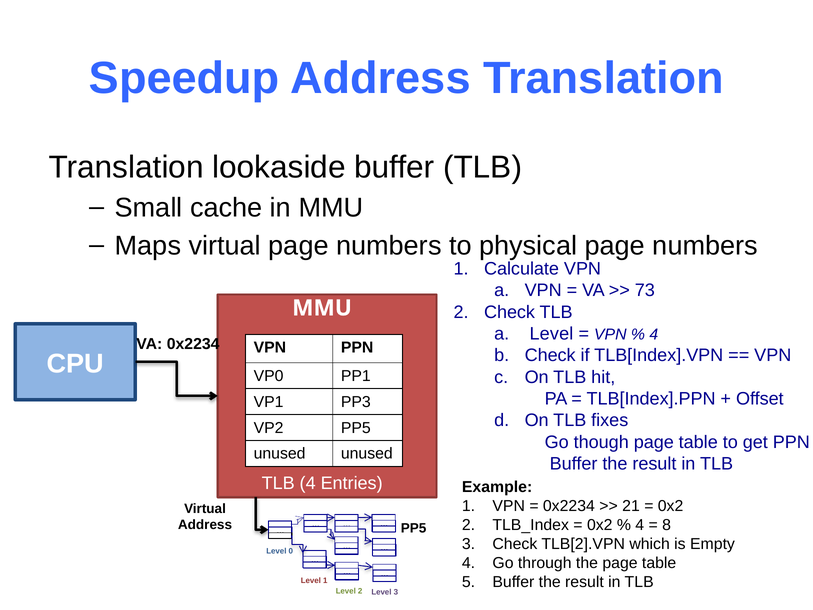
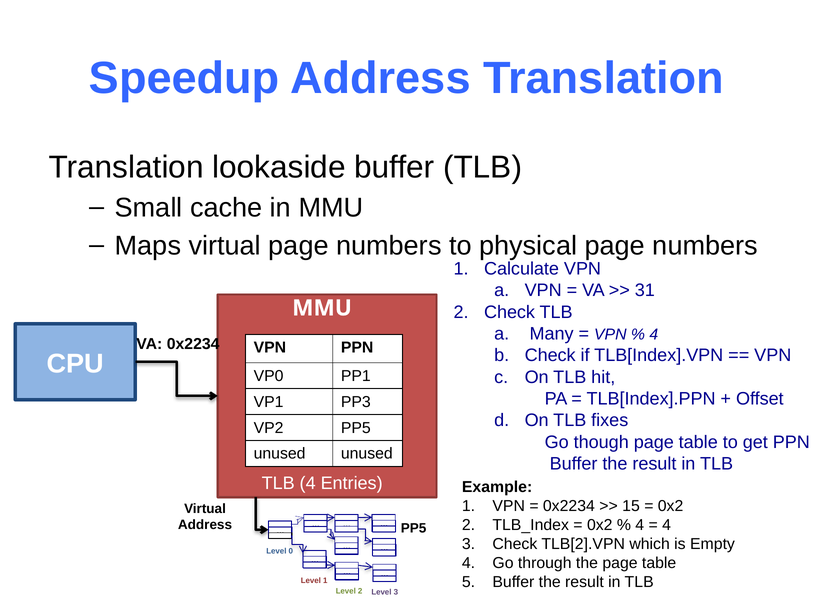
73: 73 -> 31 (645, 290)
Level: Level -> Many (552, 334)
21: 21 -> 15 (631, 506)
8: 8 -> 4 (667, 525)
